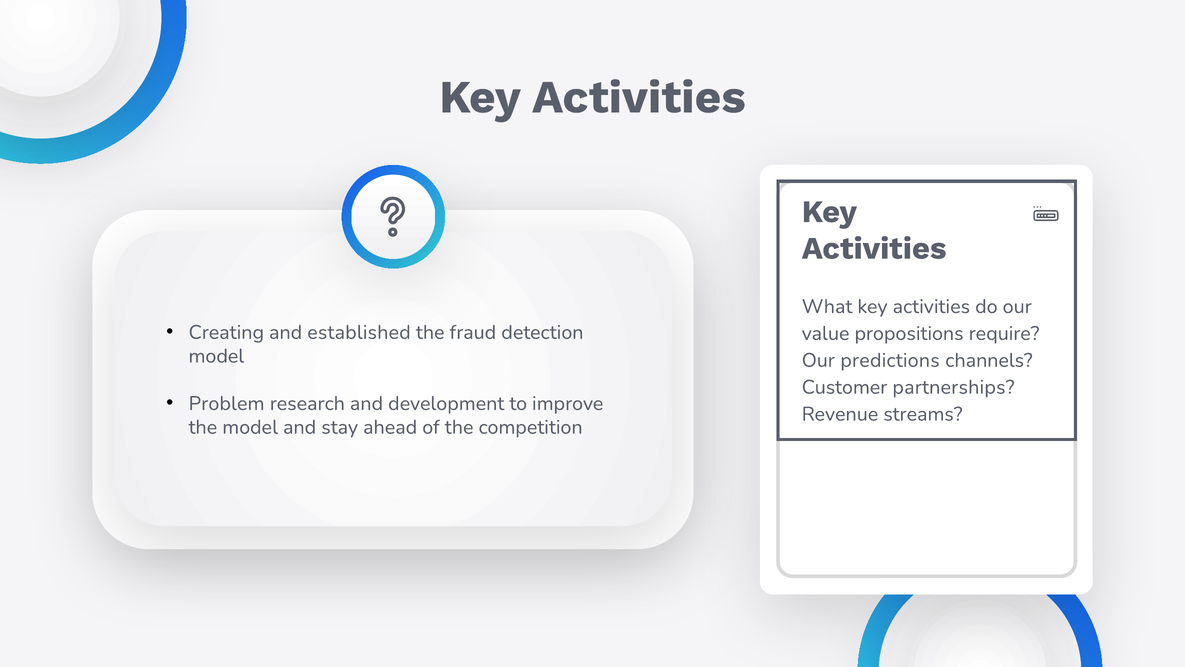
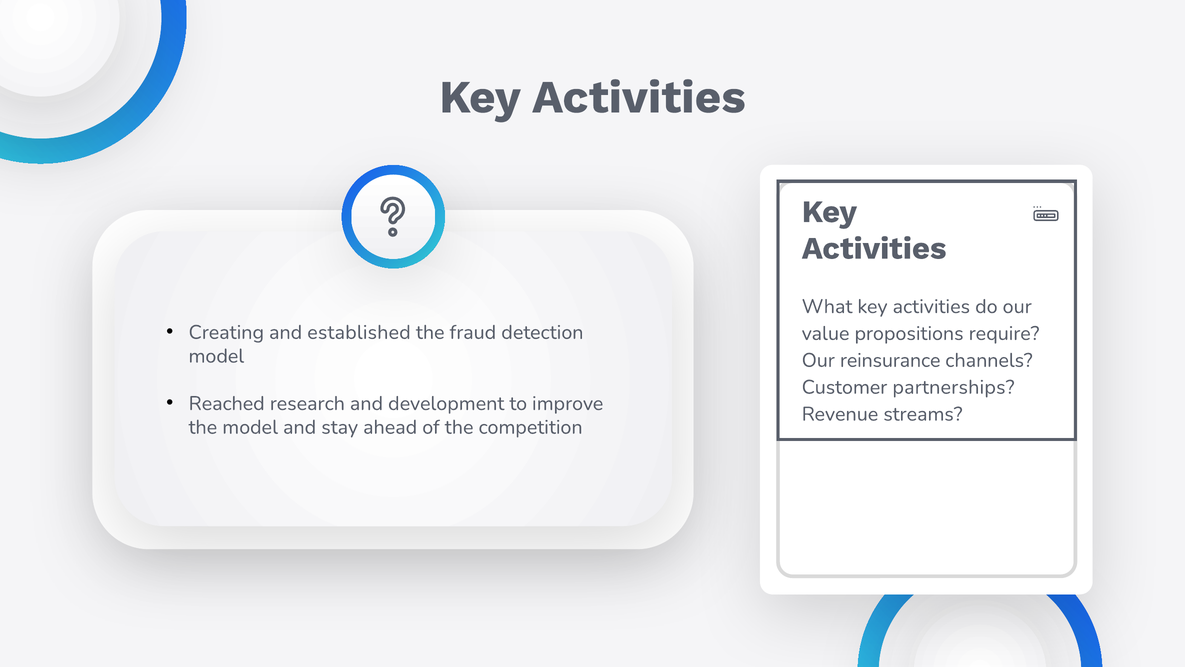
predictions: predictions -> reinsurance (890, 360)
Problem: Problem -> Reached (227, 403)
